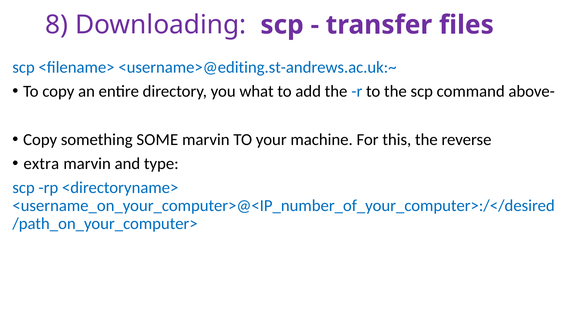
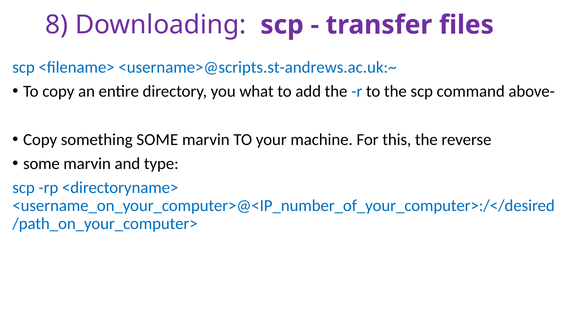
<username>@editing.st-andrews.ac.uk:~: <username>@editing.st-andrews.ac.uk:~ -> <username>@scripts.st-andrews.ac.uk:~ (257, 67)
extra: extra -> some (41, 163)
